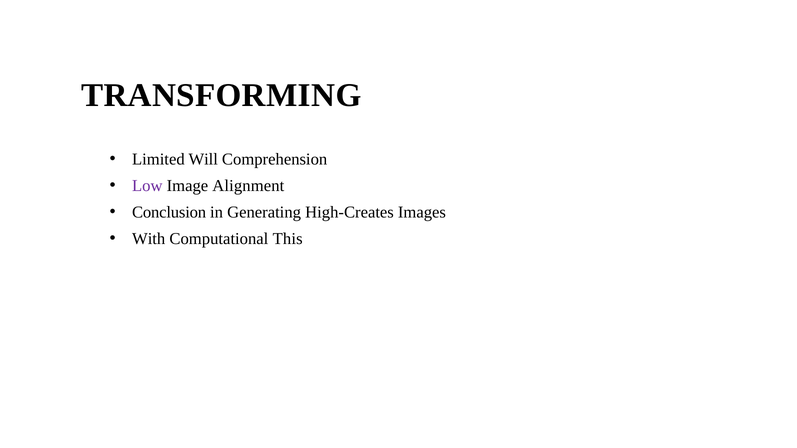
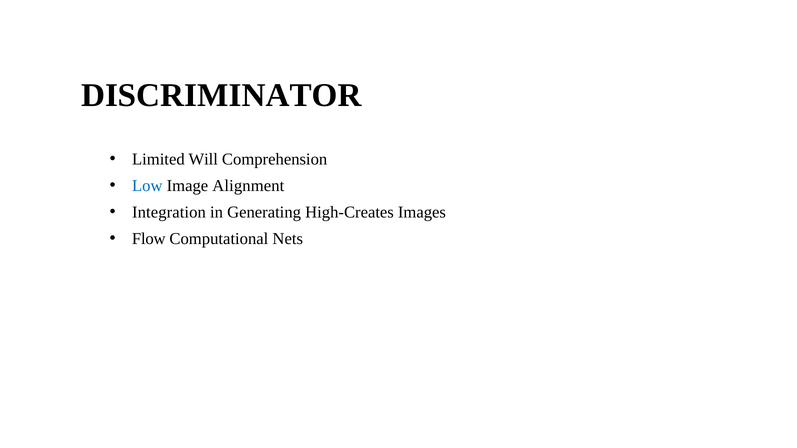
TRANSFORMING: TRANSFORMING -> DISCRIMINATOR (221, 95)
Low colour: purple -> blue (147, 186)
Conclusion: Conclusion -> Integration (169, 212)
With: With -> Flow (149, 239)
This: This -> Nets (288, 239)
